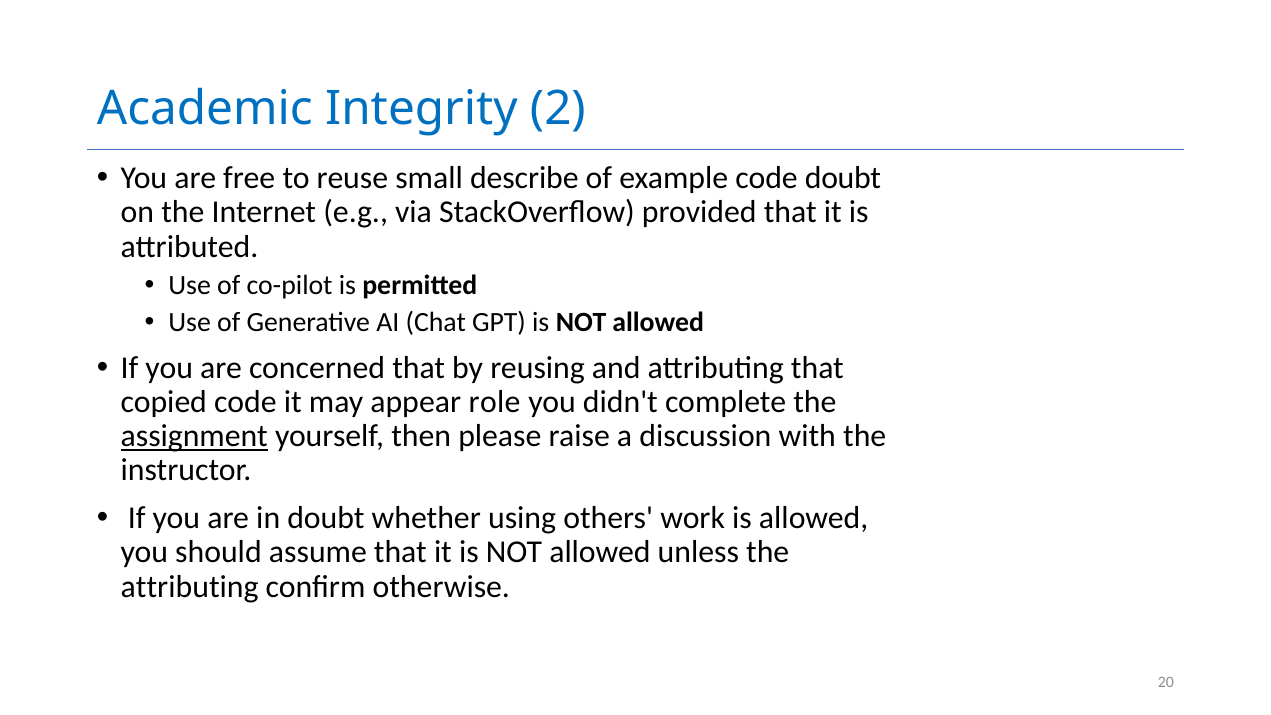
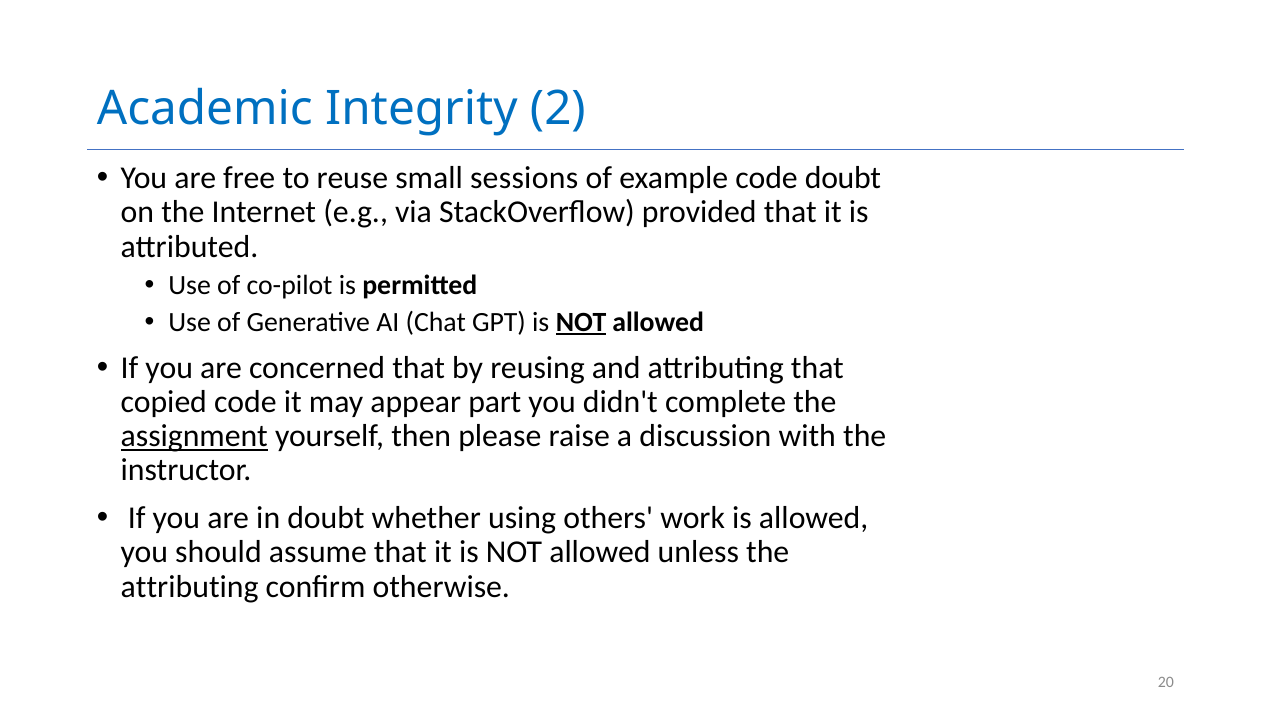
describe: describe -> sessions (524, 178)
NOT underline: none -> present (581, 322)
role: role -> part (495, 402)
